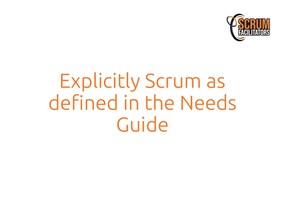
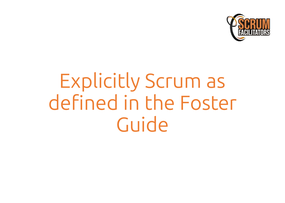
Needs: Needs -> Foster (208, 103)
